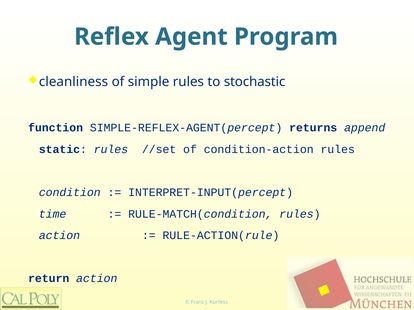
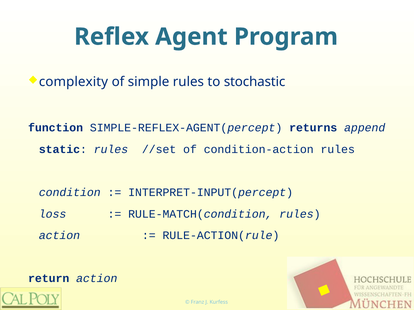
cleanliness: cleanliness -> complexity (73, 82)
time: time -> loss (53, 214)
